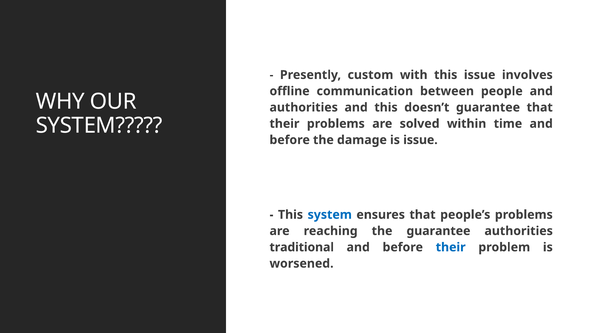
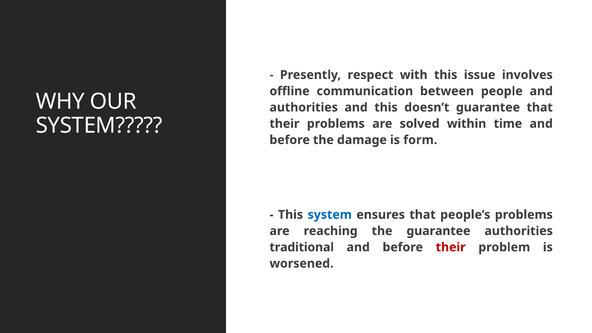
custom: custom -> respect (370, 75)
is issue: issue -> form (420, 140)
their colour: blue -> red (451, 247)
